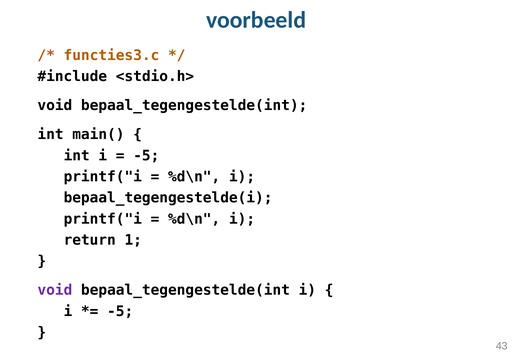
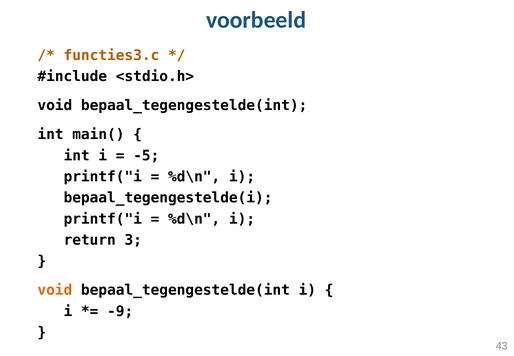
1: 1 -> 3 (133, 240)
void colour: purple -> orange (55, 290)
-5: -5 -> -9 (120, 311)
